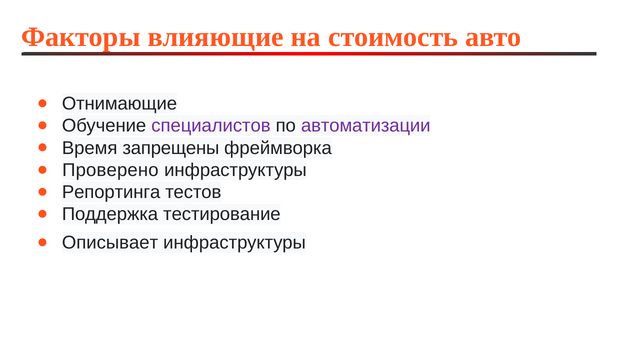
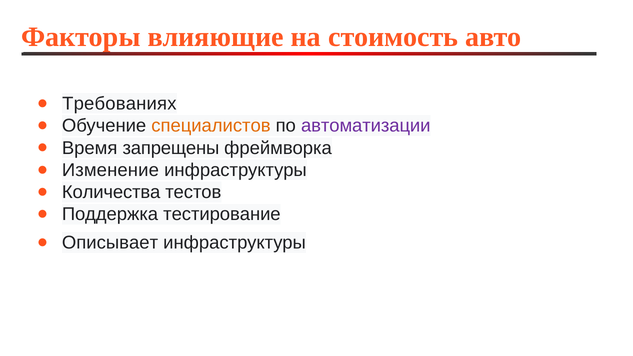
Отнимающие: Отнимающие -> Требованиях (119, 104)
специалистов colour: purple -> orange (211, 126)
Проверено: Проверено -> Изменение (110, 170)
Репортинга: Репортинга -> Количества (111, 192)
